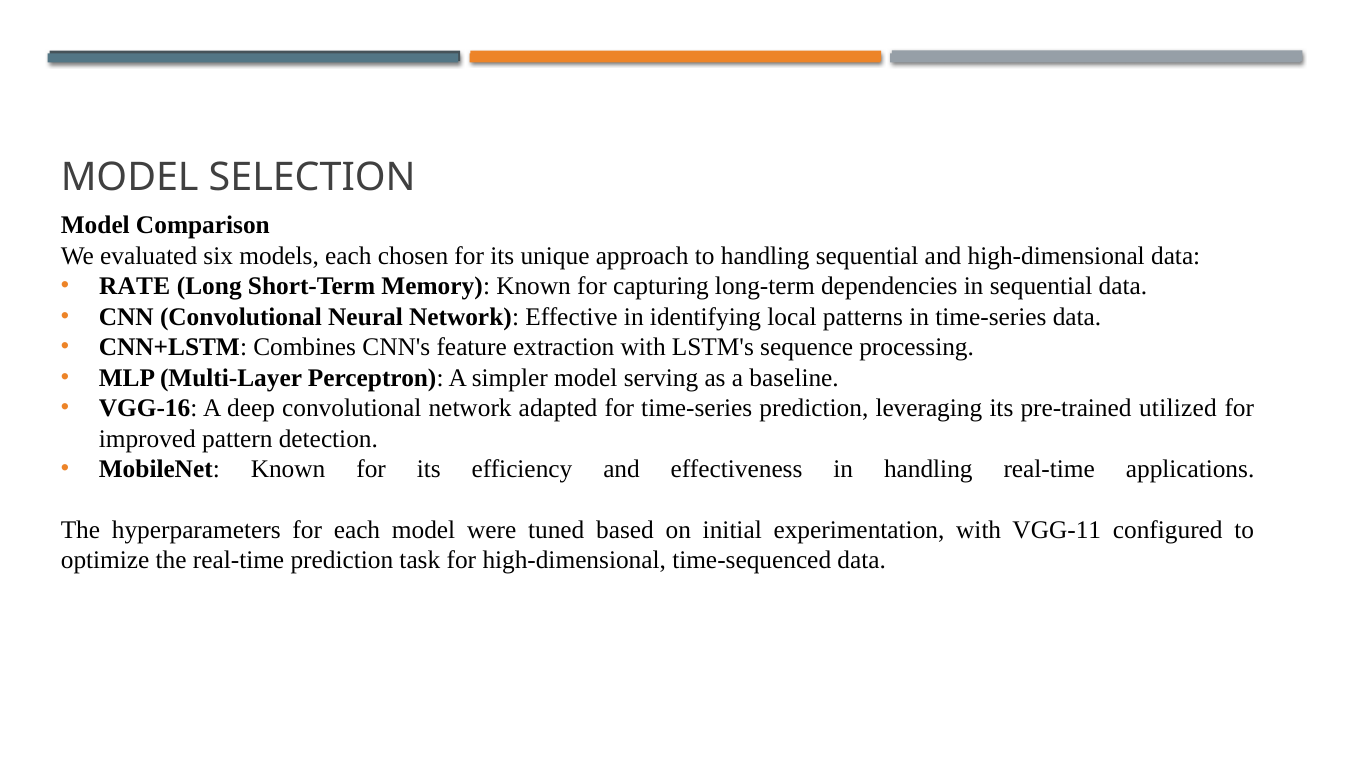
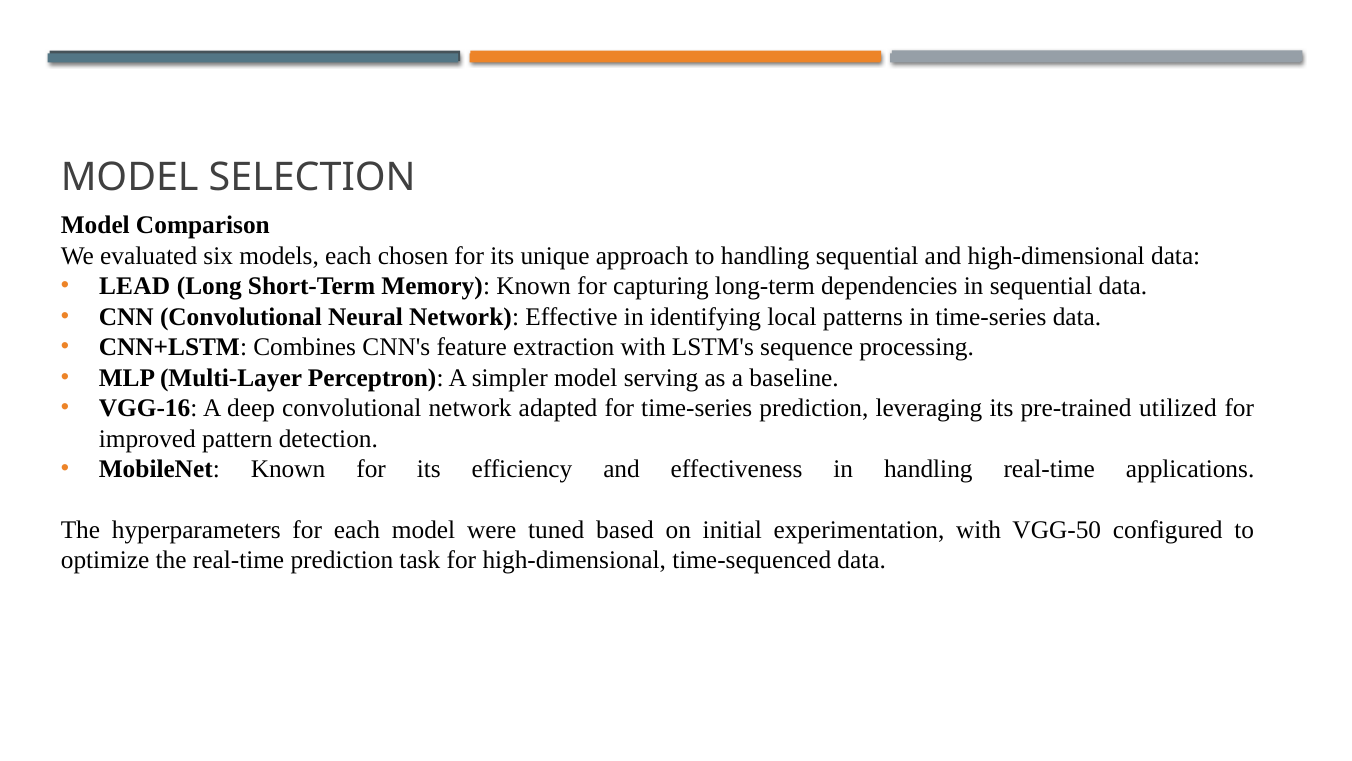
RATE: RATE -> LEAD (135, 286)
VGG-11: VGG-11 -> VGG-50 (1057, 530)
